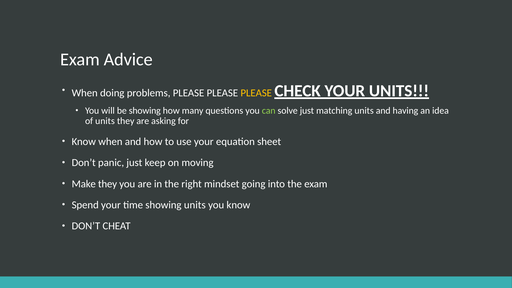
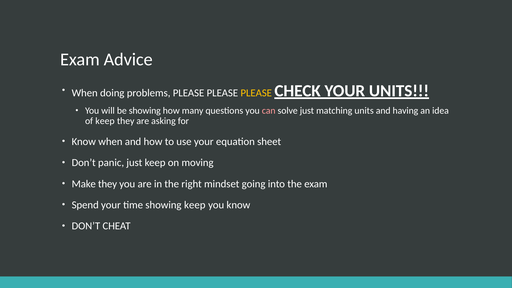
can colour: light green -> pink (269, 111)
of units: units -> keep (105, 121)
showing units: units -> keep (195, 205)
